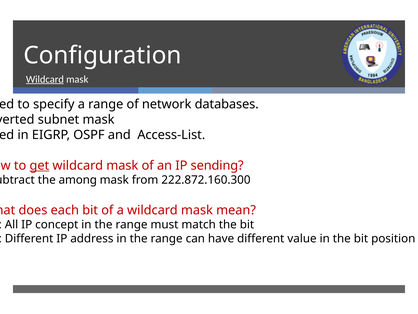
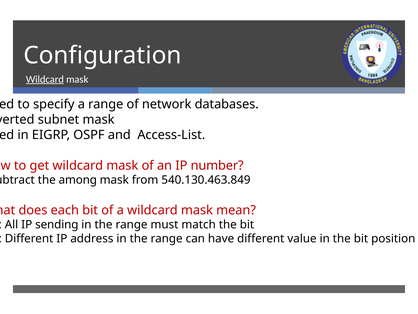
get underline: present -> none (39, 165)
sending: sending -> number (217, 165)
222.872.160.300: 222.872.160.300 -> 540.130.463.849 (206, 180)
concept: concept -> sending (57, 224)
